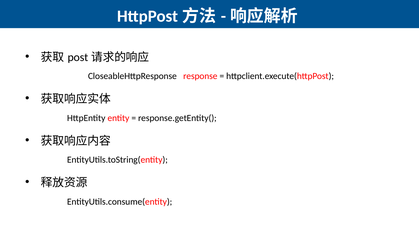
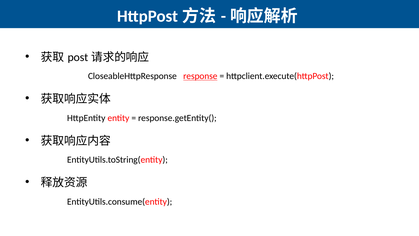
response underline: none -> present (200, 76)
